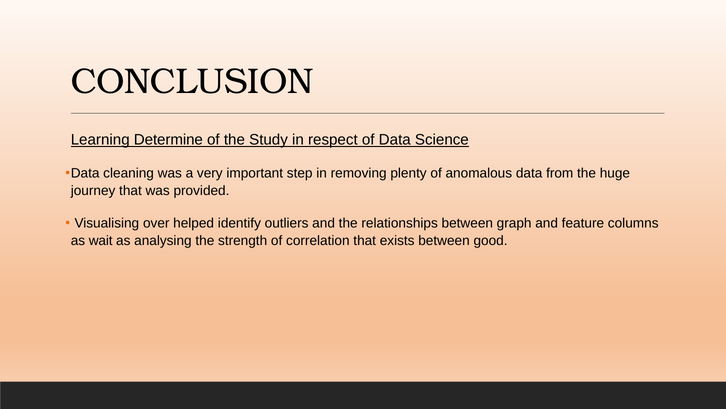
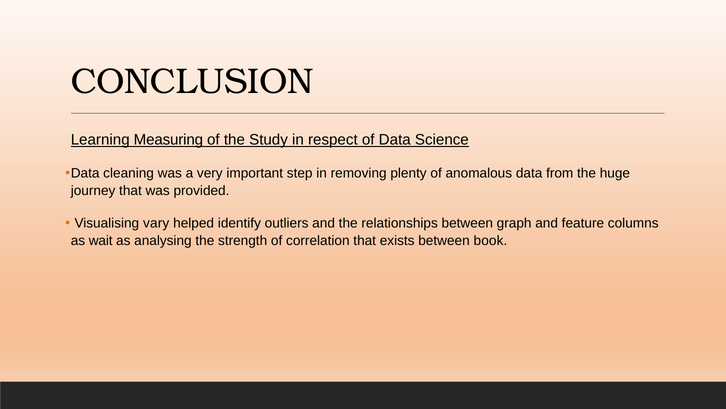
Determine: Determine -> Measuring (168, 140)
over: over -> vary (156, 223)
good: good -> book (490, 241)
